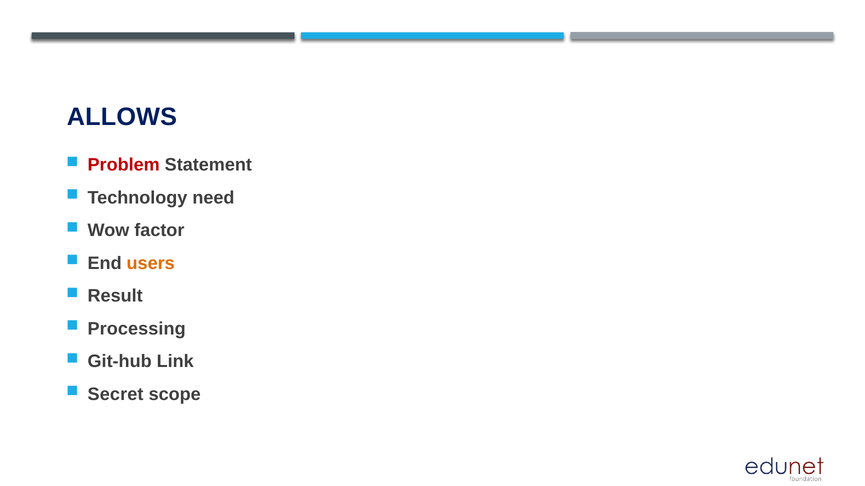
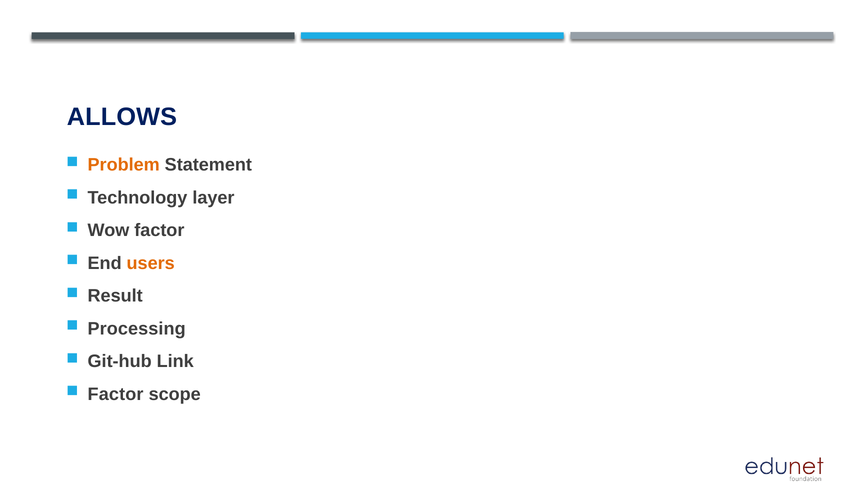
Problem colour: red -> orange (124, 165)
need: need -> layer (213, 198)
Secret: Secret -> Factor (116, 395)
